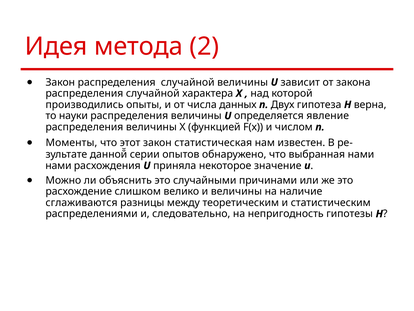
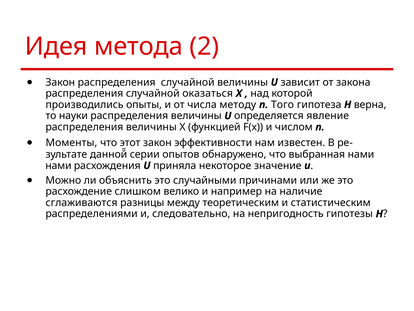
характера: характера -> оказаться (208, 93)
данных: данных -> методу (238, 104)
Двух: Двух -> Того (283, 104)
статистическая: статистическая -> эффективности (213, 143)
и величины: величины -> например (236, 191)
